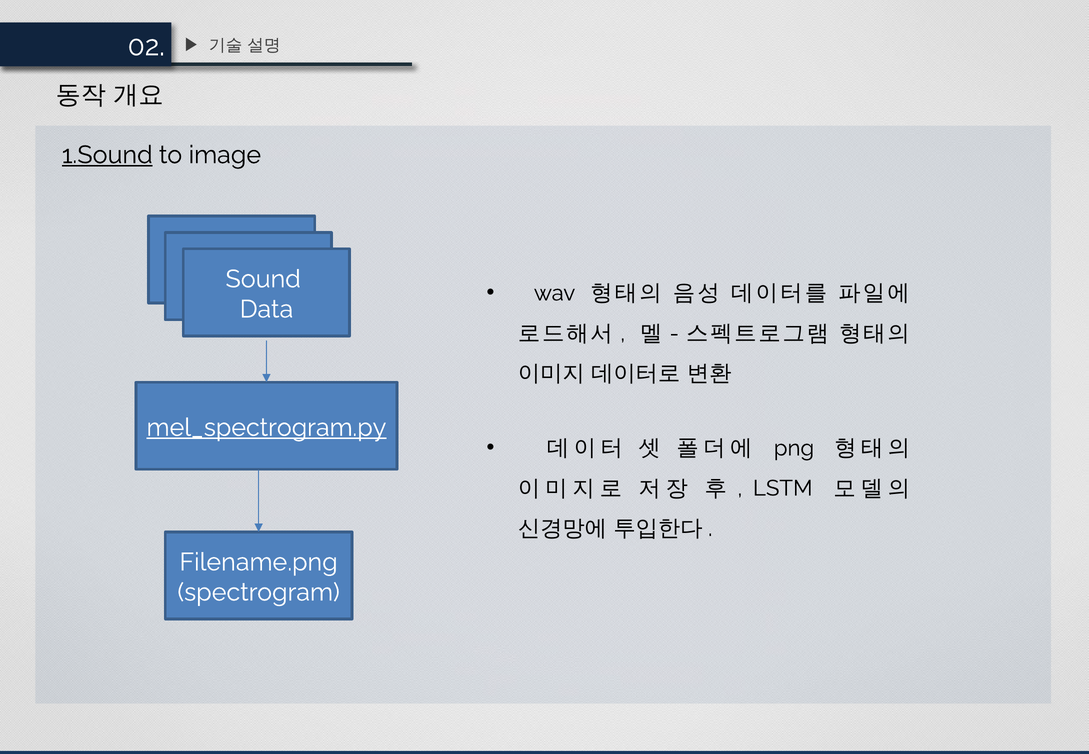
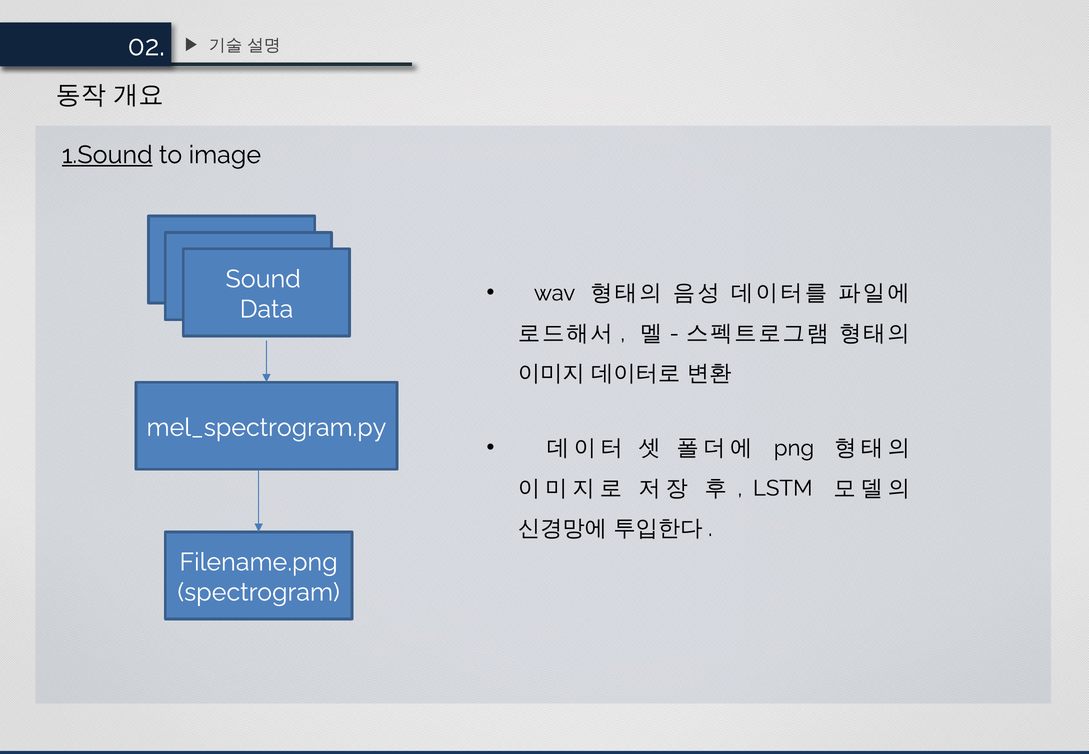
mel_spectrogram.py underline: present -> none (266, 427)
